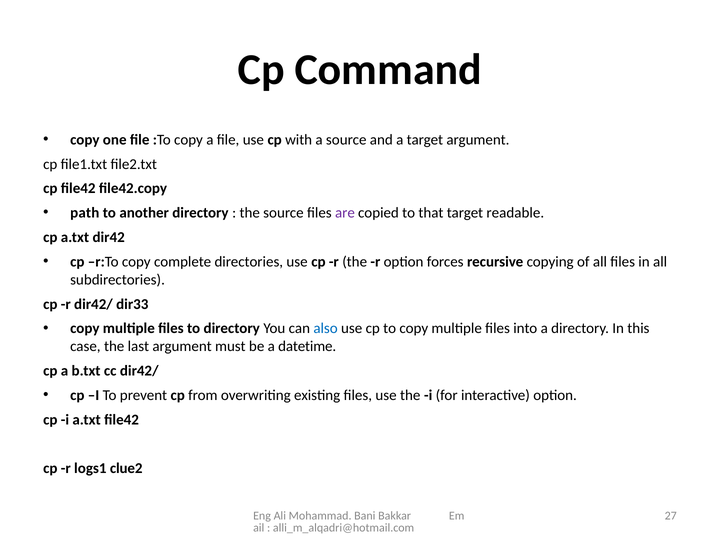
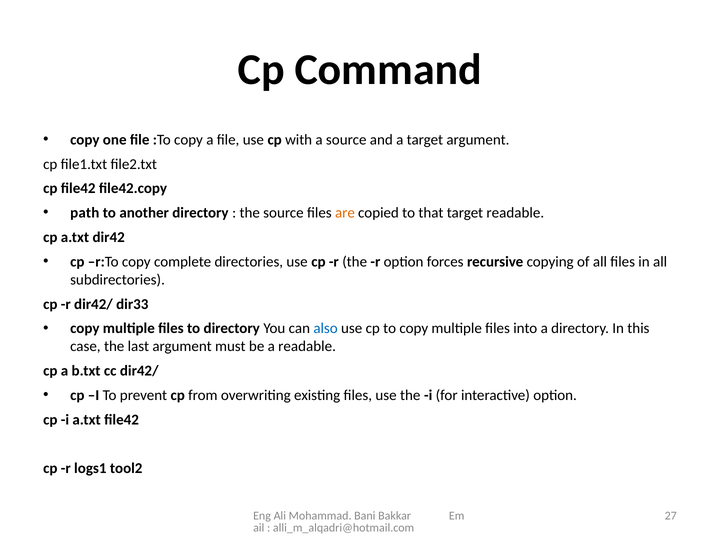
are colour: purple -> orange (345, 213)
a datetime: datetime -> readable (307, 346)
clue2: clue2 -> tool2 (126, 469)
